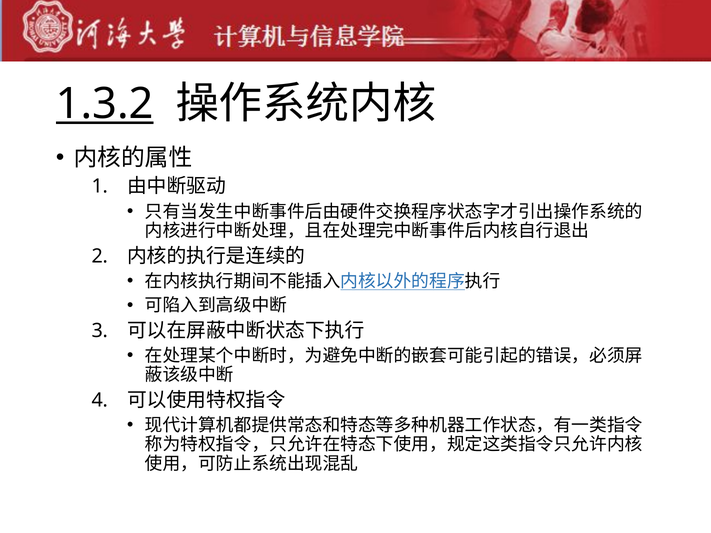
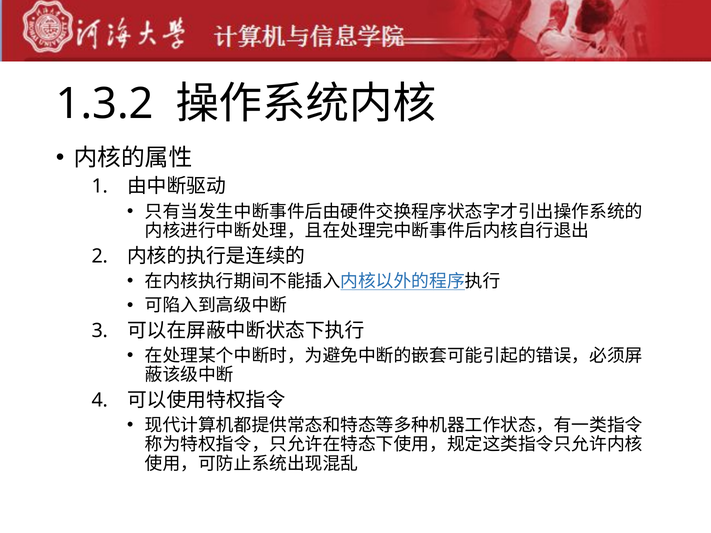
1.3.2 underline: present -> none (105, 104)
